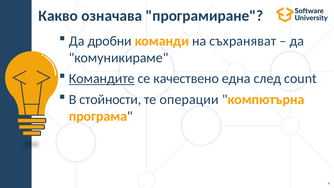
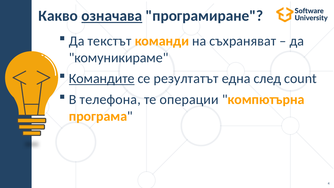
означава underline: none -> present (112, 16)
дробни: дробни -> текстът (110, 41)
качествено: качествено -> резултатът (186, 79)
стойности: стойности -> телефона (110, 99)
